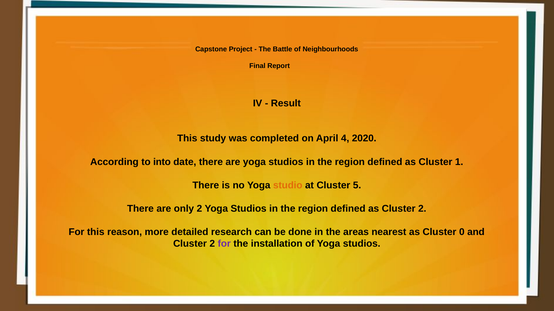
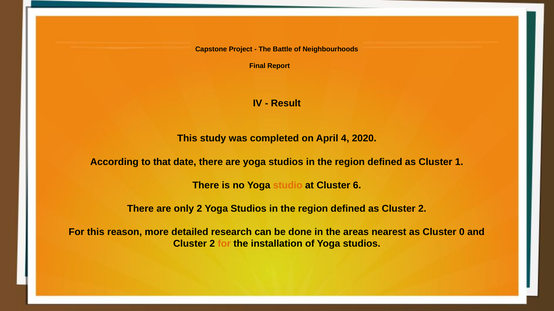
into: into -> that (162, 162)
5: 5 -> 6 (357, 186)
for colour: purple -> orange (224, 244)
